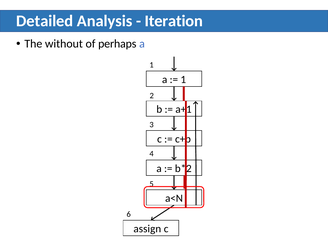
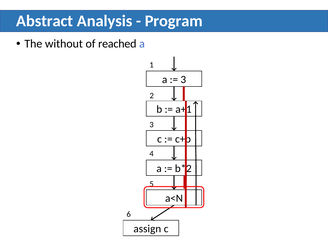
Detailed: Detailed -> Abstract (45, 21)
Iteration: Iteration -> Program (174, 21)
perhaps: perhaps -> reached (117, 44)
1: 1 -> 3 (183, 80)
